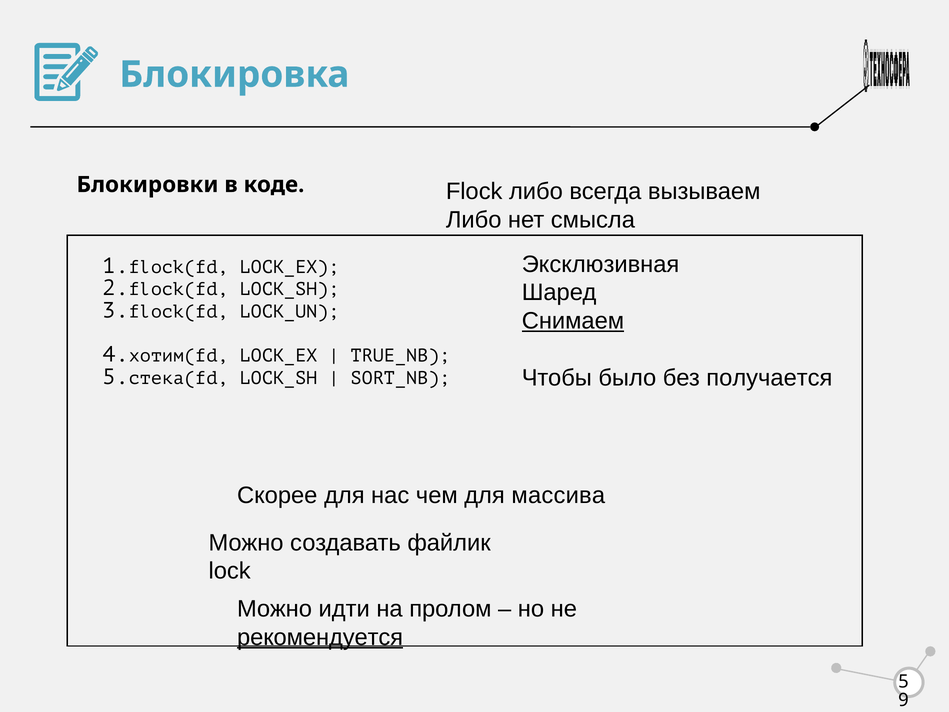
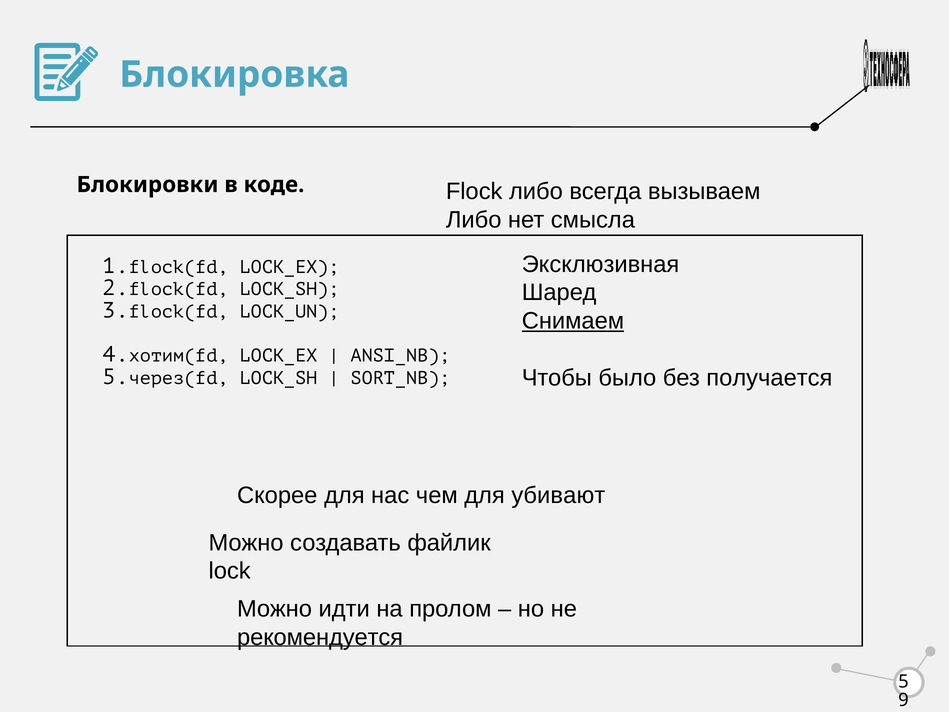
TRUE_NB: TRUE_NB -> ANSI_NB (400, 356)
стека(fd: стека(fd -> через(fd (179, 378)
массива: массива -> убивают (558, 495)
рекомендуется underline: present -> none (320, 637)
